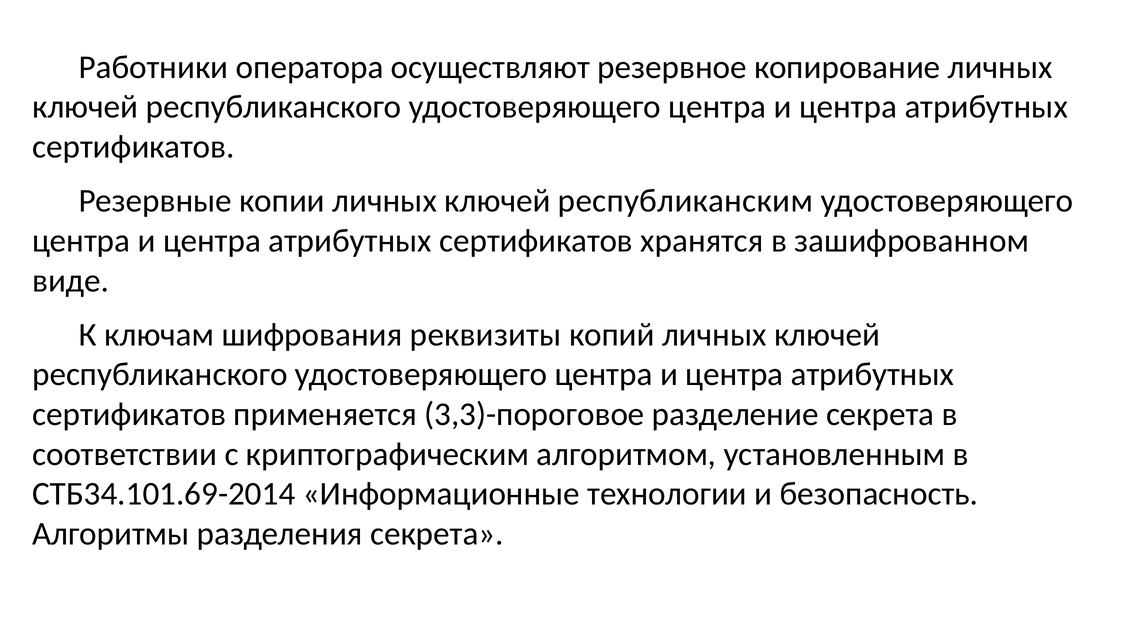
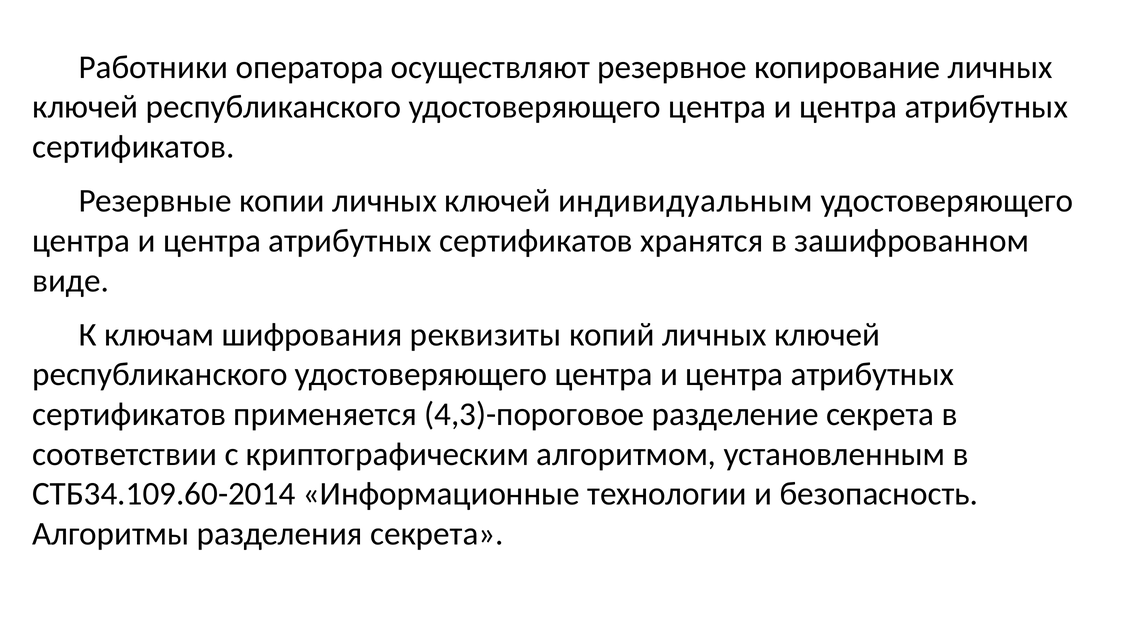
республиканским: республиканским -> индивидуальным (685, 201)
3,3)-пороговое: 3,3)-пороговое -> 4,3)-пороговое (534, 414)
СТБ34.101.69-2014: СТБ34.101.69-2014 -> СТБ34.109.60-2014 (164, 494)
